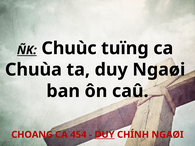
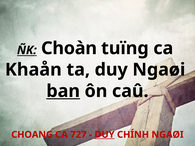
Chuùc: Chuùc -> Choàn (69, 48)
Chuùa: Chuùa -> Khaån (33, 70)
ban underline: none -> present (63, 91)
454: 454 -> 727 (78, 135)
